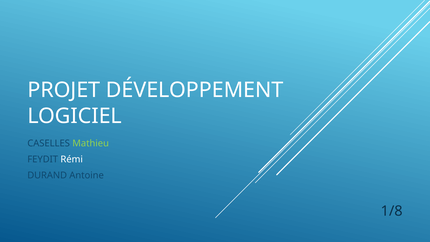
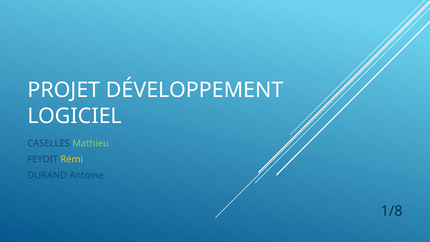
Rémi colour: white -> yellow (72, 159)
